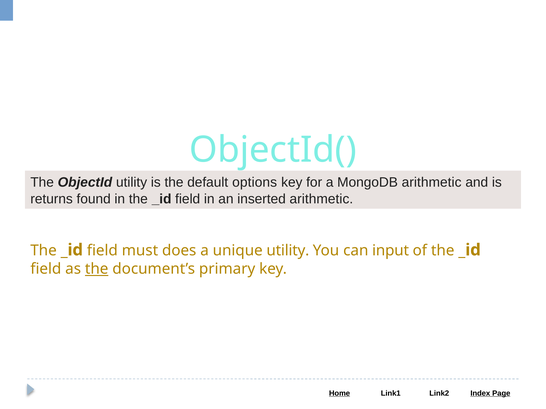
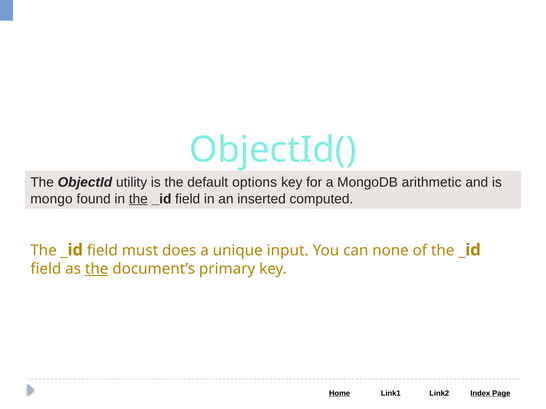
returns: returns -> mongo (52, 199)
the underline: none -> present (138, 199)
inserted arithmetic: arithmetic -> computed (321, 199)
unique utility: utility -> input (288, 251)
input: input -> none (390, 251)
